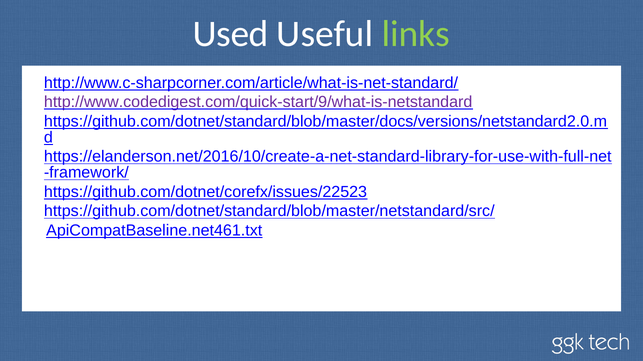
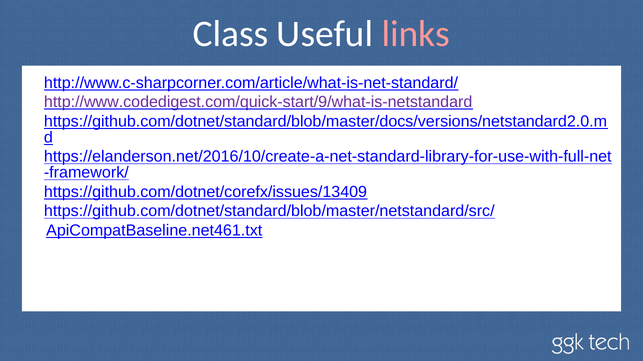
Used: Used -> Class (231, 34)
links colour: light green -> pink (416, 34)
https://github.com/dotnet/corefx/issues/22523: https://github.com/dotnet/corefx/issues/22523 -> https://github.com/dotnet/corefx/issues/13409 (206, 192)
